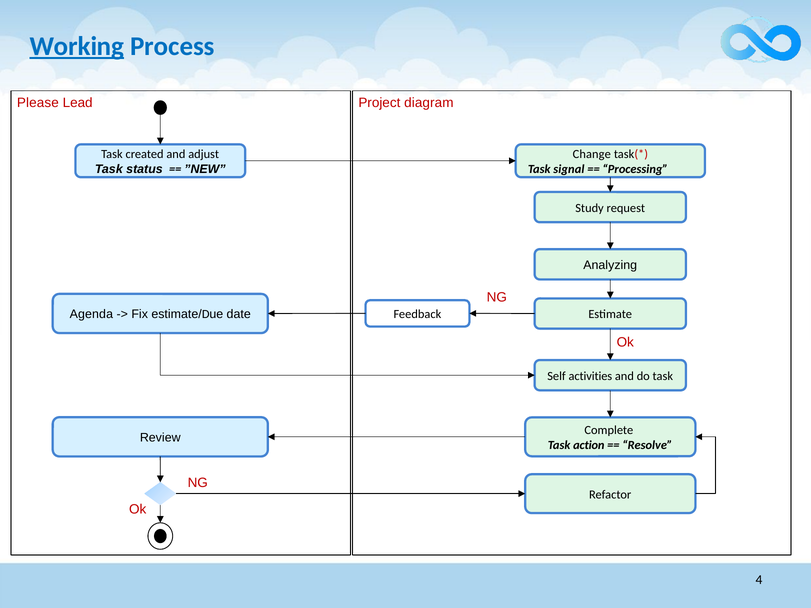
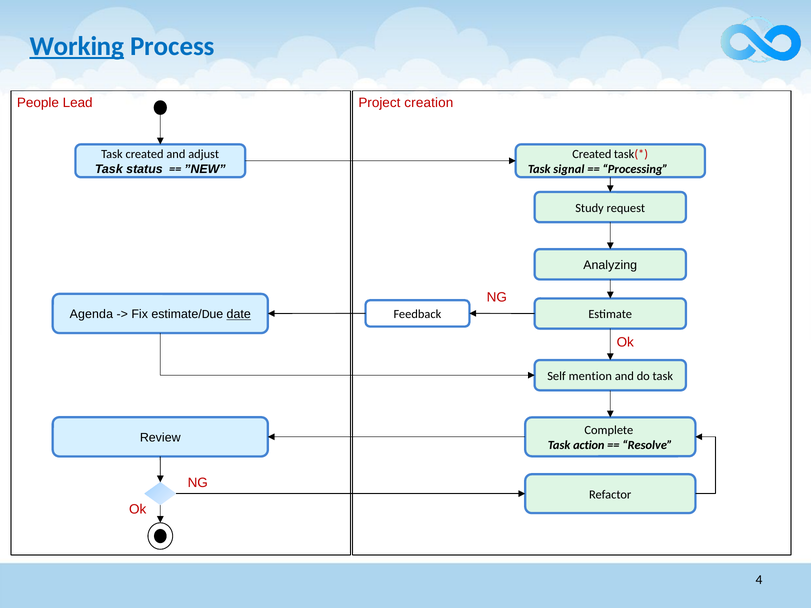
Please: Please -> People (38, 103)
diagram: diagram -> creation (429, 103)
Change: Change -> Created (592, 154)
date underline: none -> present (239, 314)
activities: activities -> mention (590, 376)
